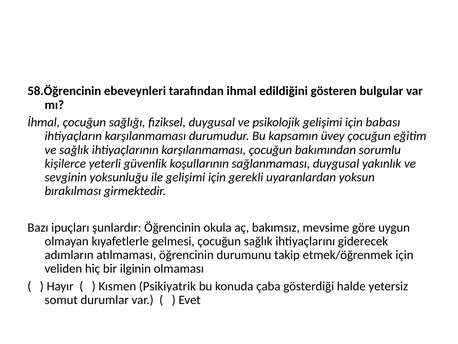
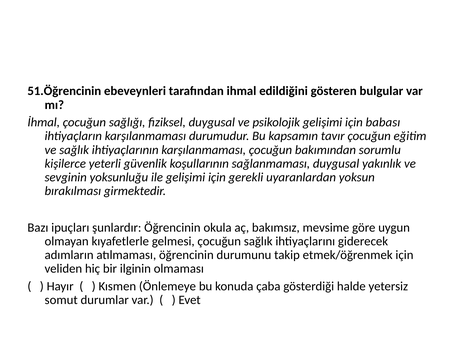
58.Öğrencinin: 58.Öğrencinin -> 51.Öğrencinin (64, 91)
üvey: üvey -> tavır (333, 136)
Psikiyatrik: Psikiyatrik -> Önlemeye (167, 286)
